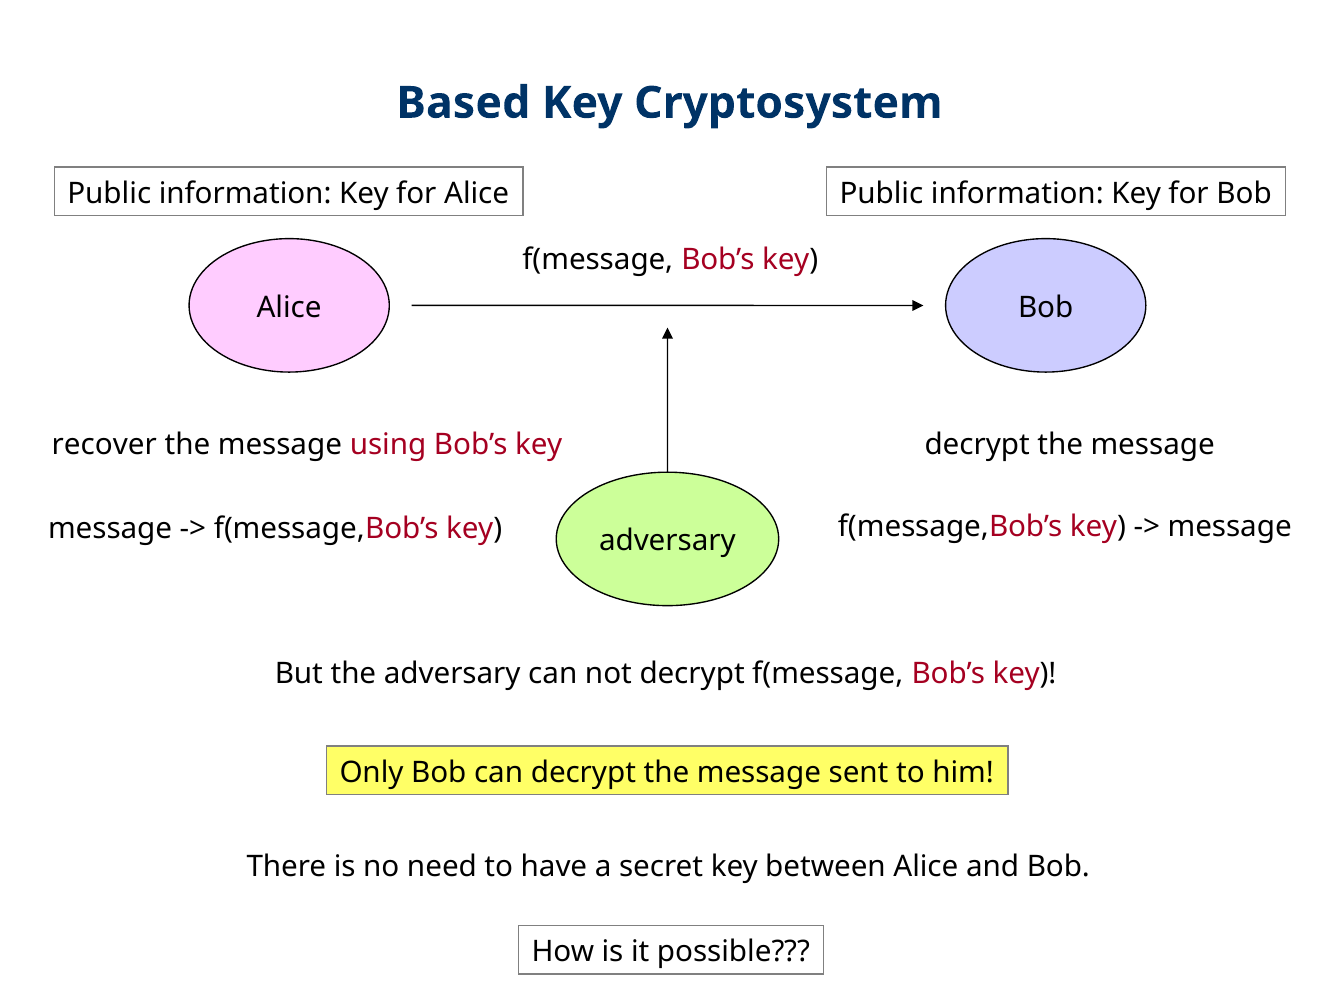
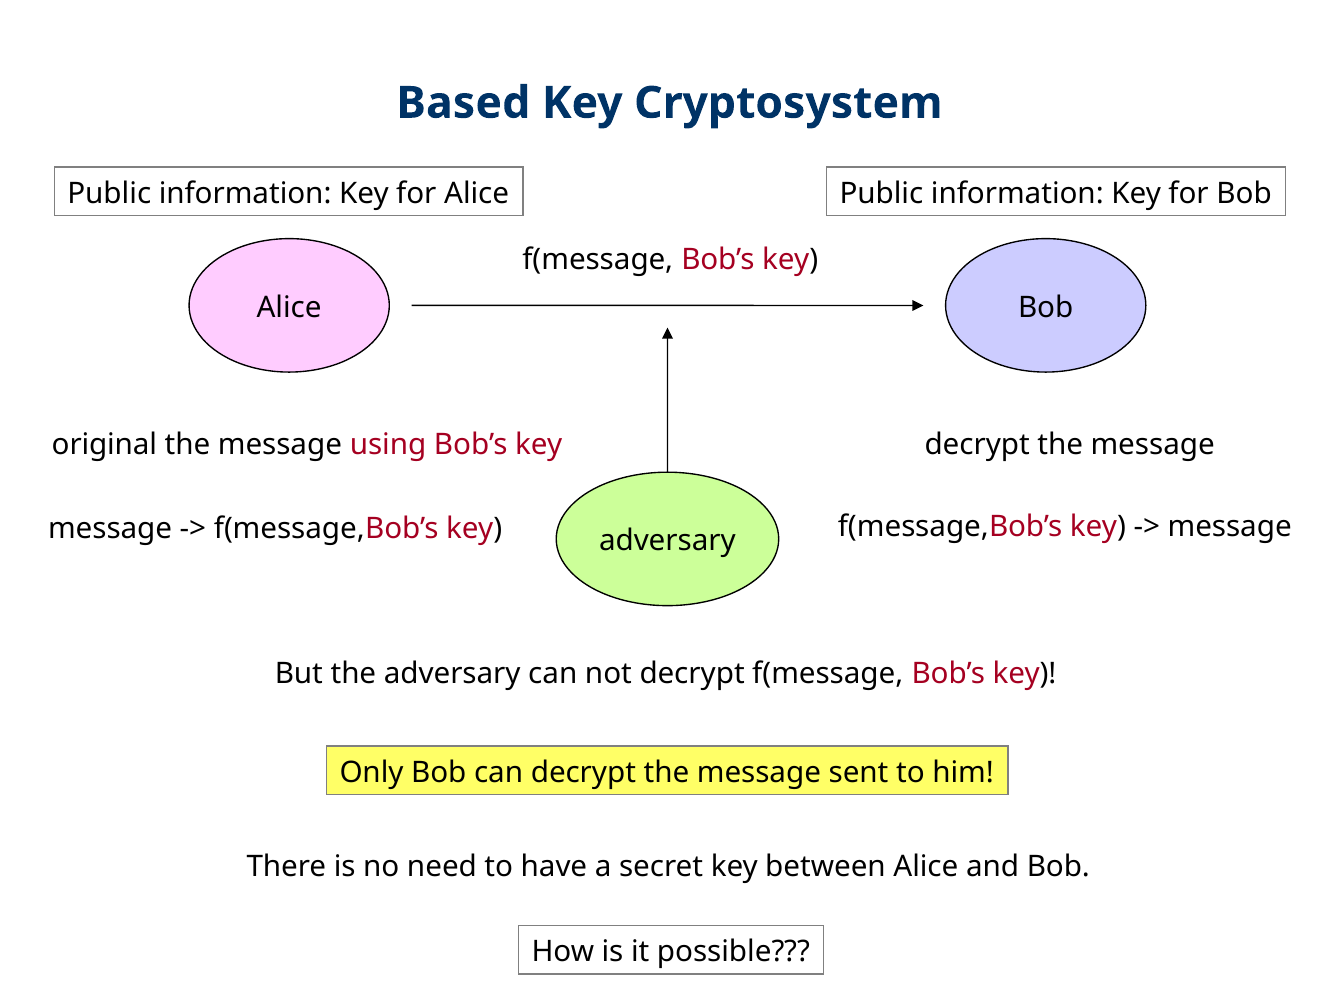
recover: recover -> original (104, 445)
